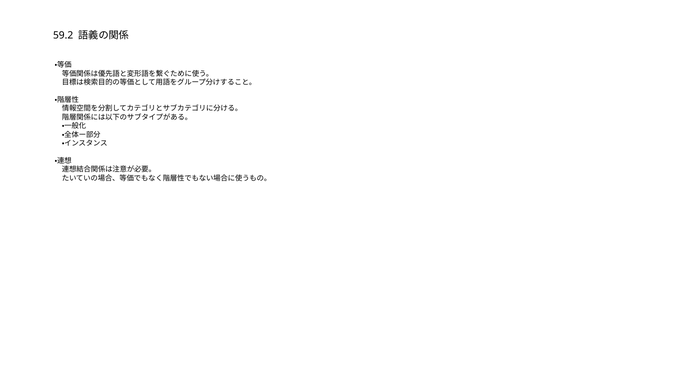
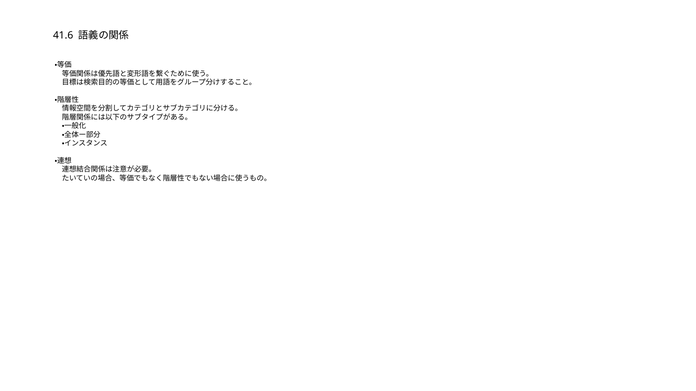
59.2: 59.2 -> 41.6 (63, 36)
